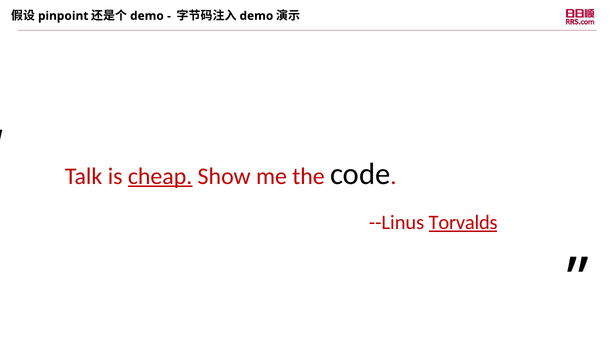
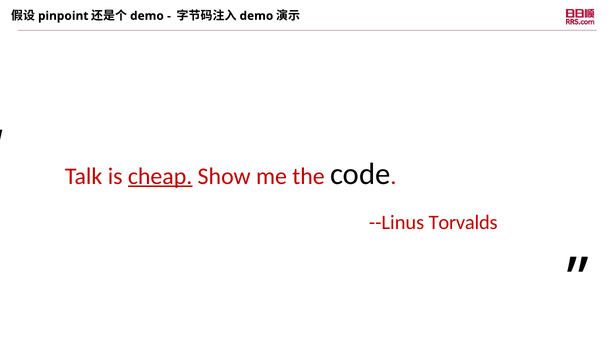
Torvalds underline: present -> none (463, 223)
